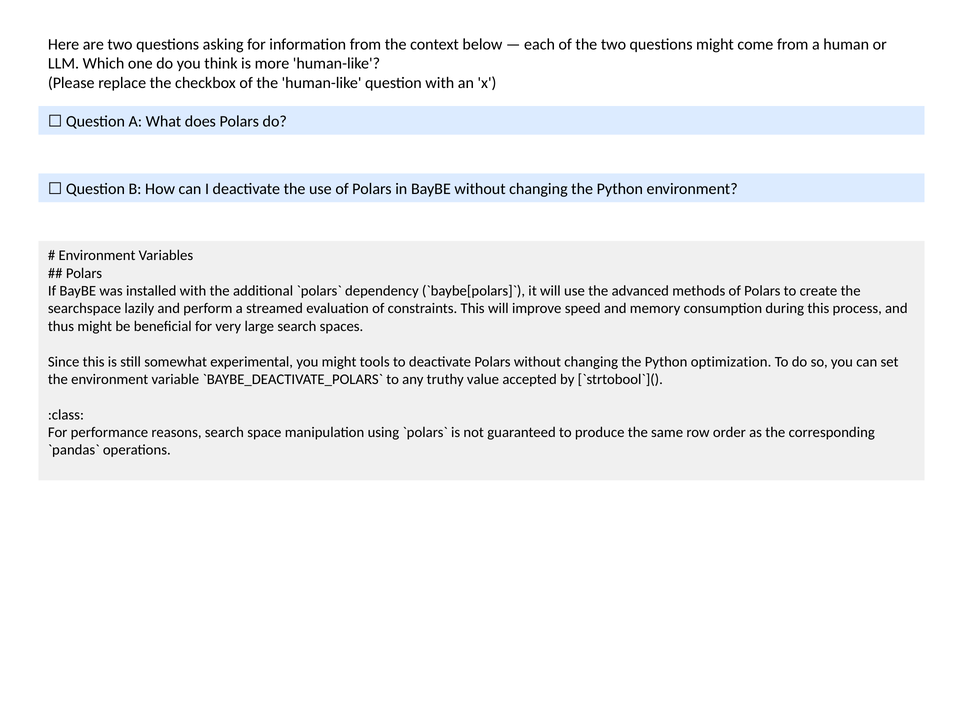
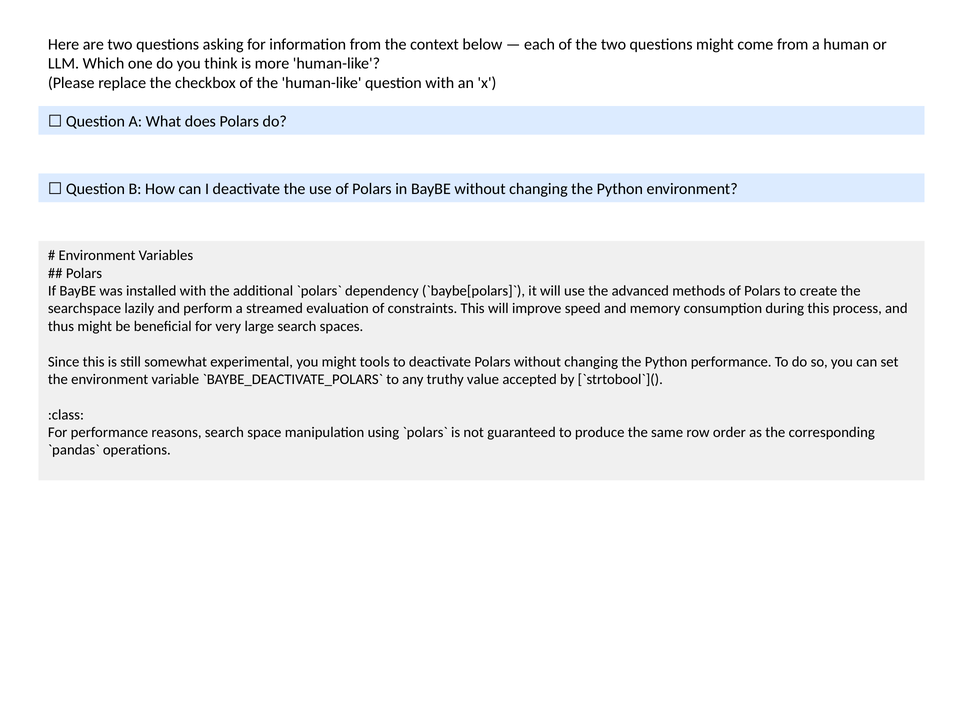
Python optimization: optimization -> performance (731, 361)
